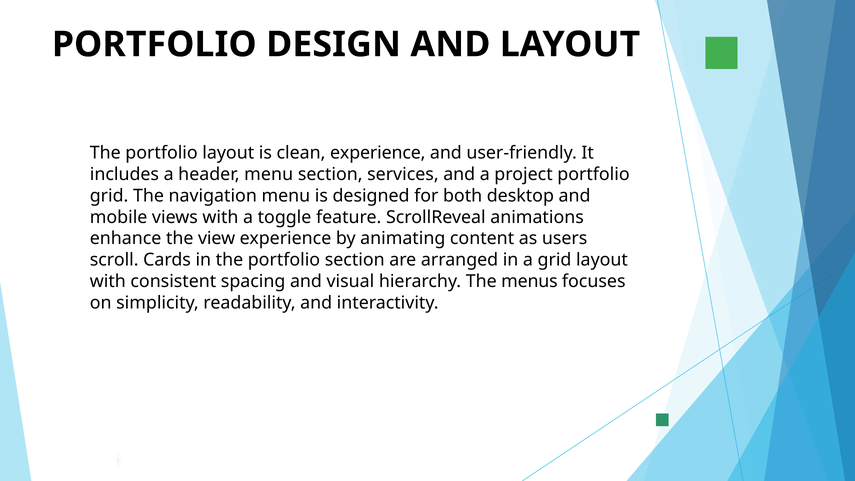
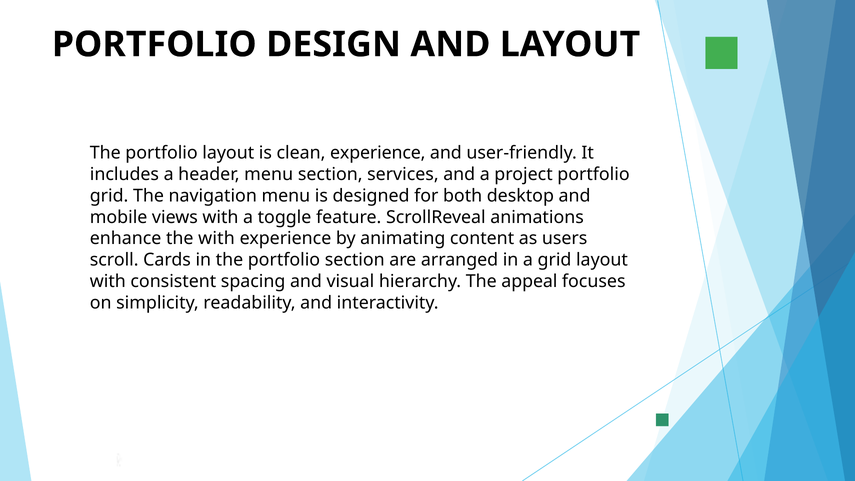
the view: view -> with (216, 239)
menus: menus -> appeal (529, 281)
